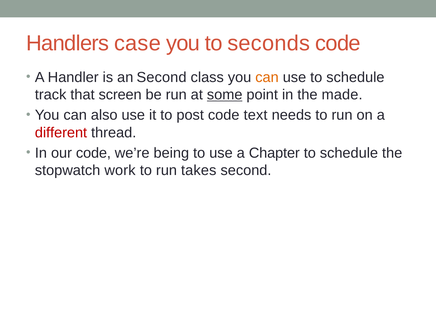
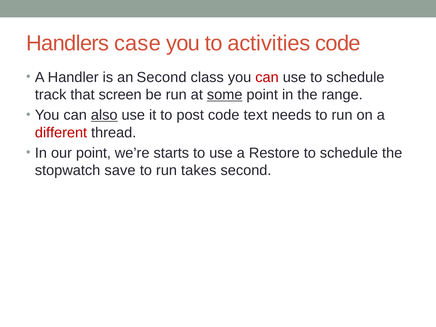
seconds: seconds -> activities (269, 43)
can colour: orange -> red (267, 77)
made: made -> range (342, 95)
also underline: none -> present (104, 115)
our code: code -> point (93, 153)
being: being -> starts (171, 153)
Chapter: Chapter -> Restore (274, 153)
work: work -> save (120, 170)
